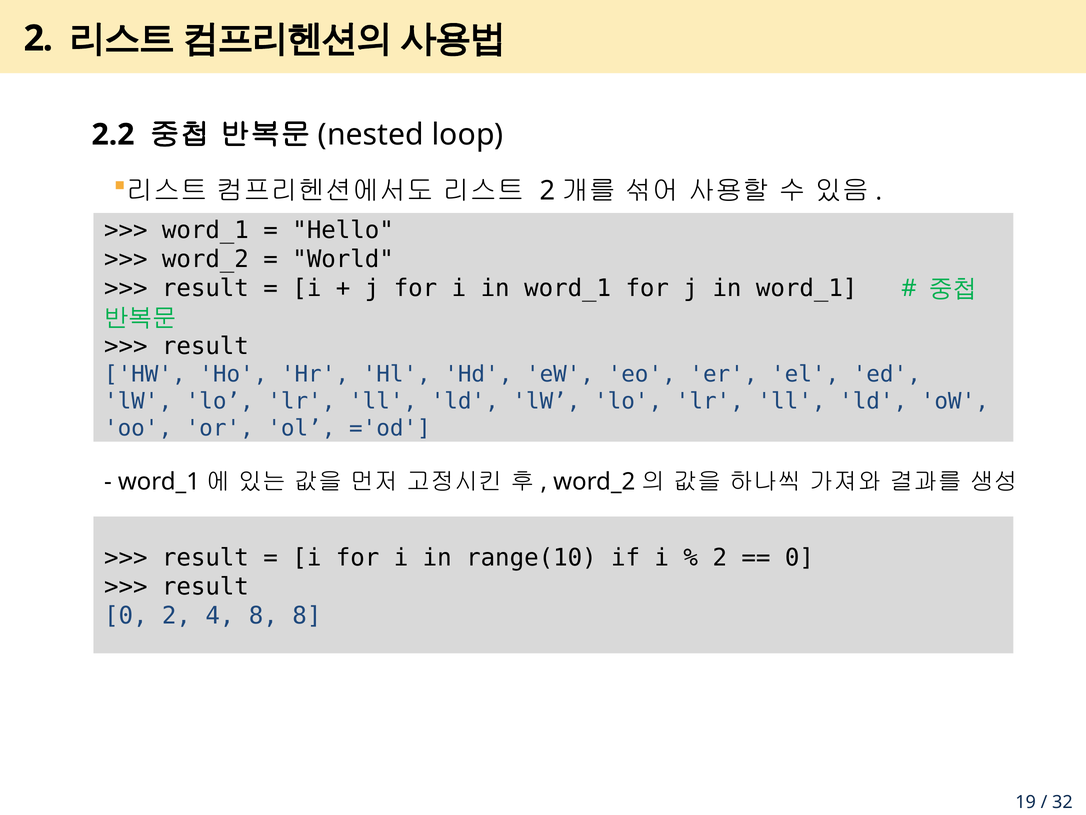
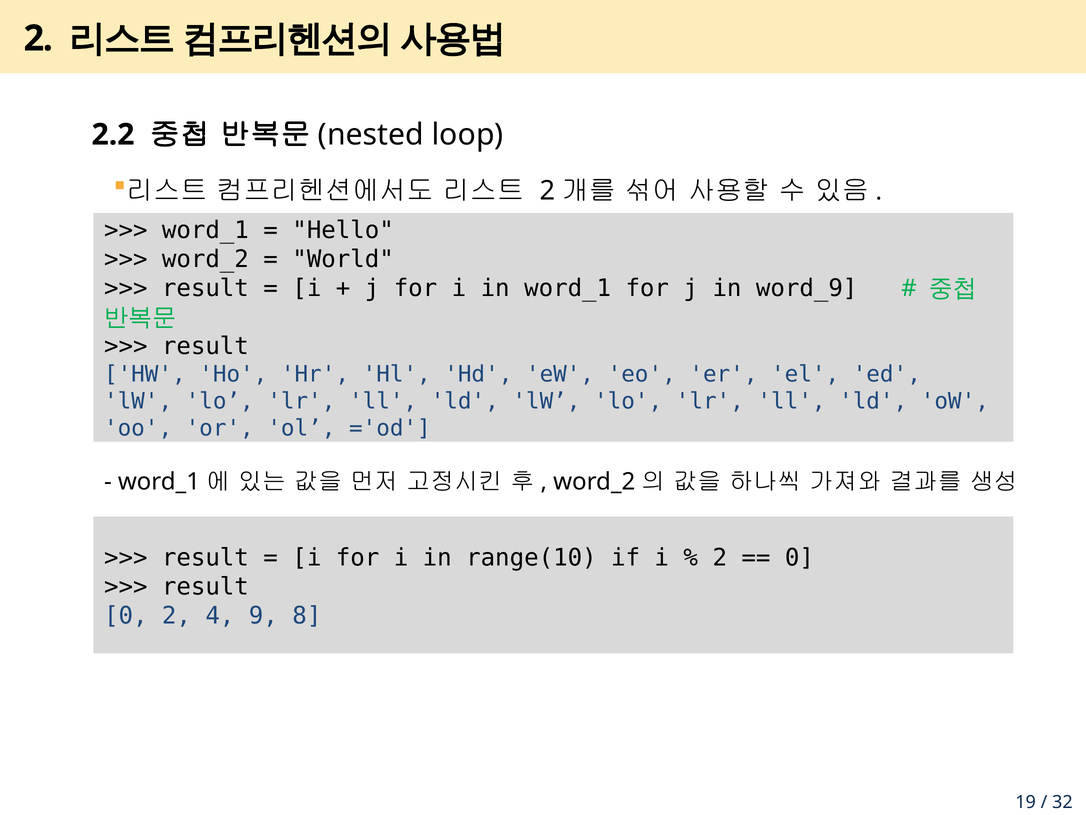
j in word_1: word_1 -> word_9 (807, 288)
4 8: 8 -> 9 (263, 615)
